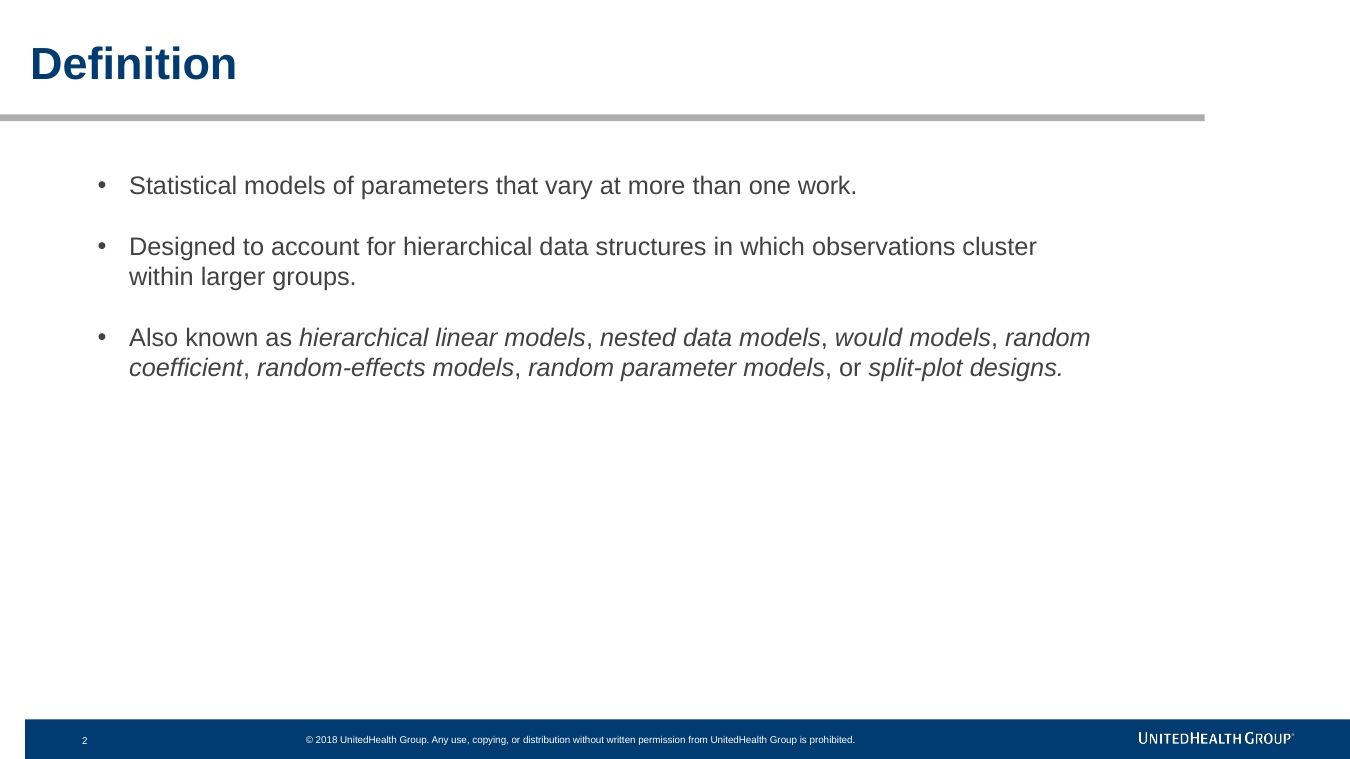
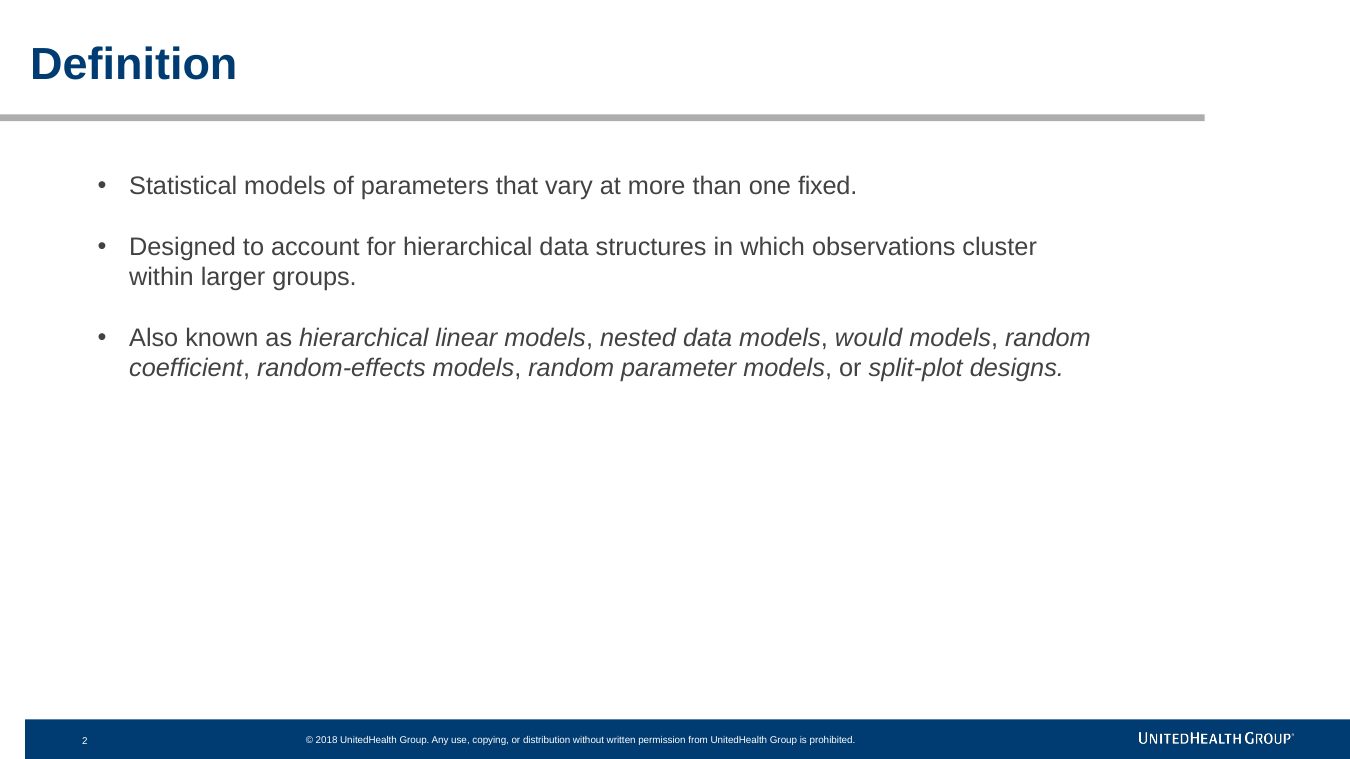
work: work -> fixed (828, 187)
